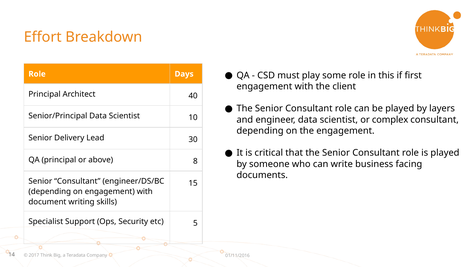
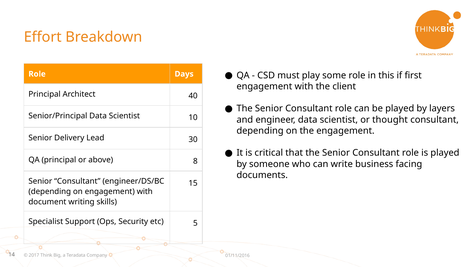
complex: complex -> thought (390, 120)
